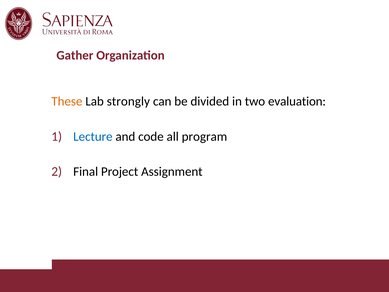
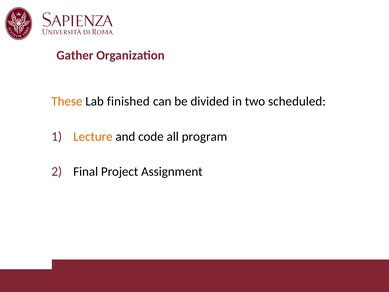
strongly: strongly -> finished (128, 101)
evaluation: evaluation -> scheduled (297, 101)
Lecture colour: blue -> orange (93, 136)
